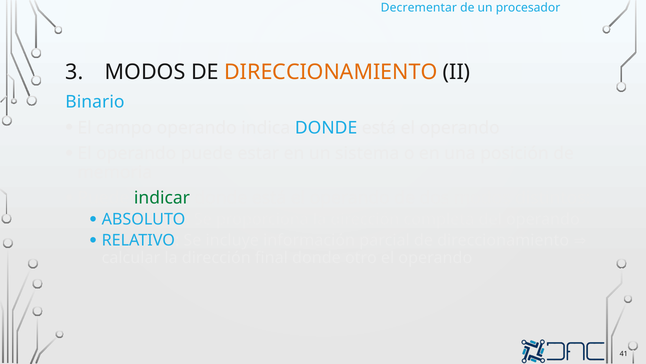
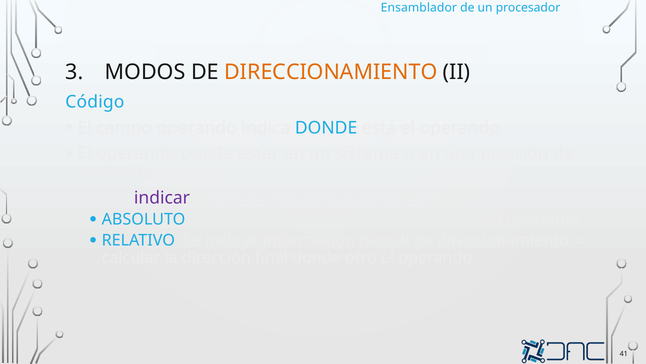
Decrementar: Decrementar -> Ensamblador (419, 8)
Binario: Binario -> Código (95, 102)
indicar colour: green -> purple (162, 198)
